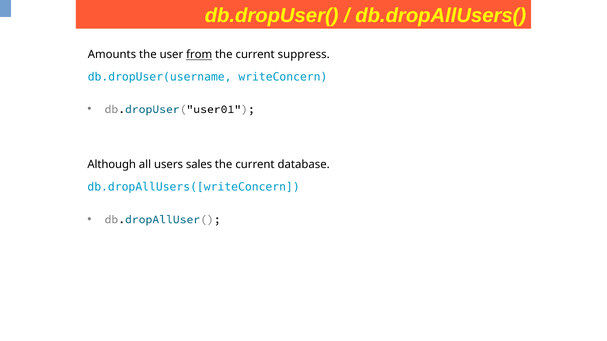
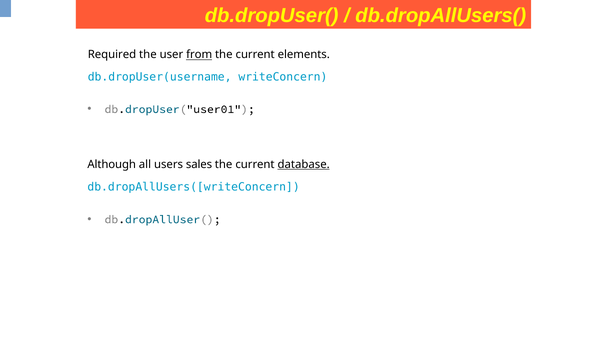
Amounts: Amounts -> Required (112, 55)
suppress: suppress -> elements (304, 55)
database underline: none -> present (304, 165)
